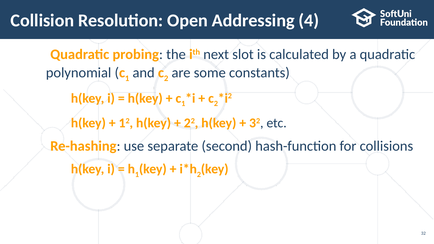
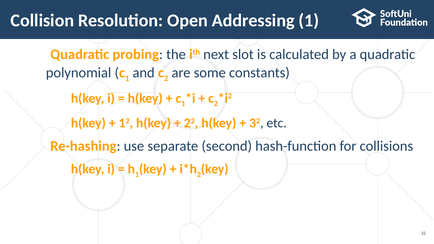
Addressing 4: 4 -> 1 (309, 21)
